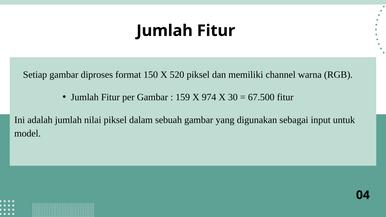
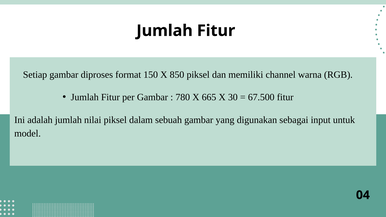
520: 520 -> 850 (177, 75)
159: 159 -> 780 (183, 97)
974: 974 -> 665 (209, 97)
